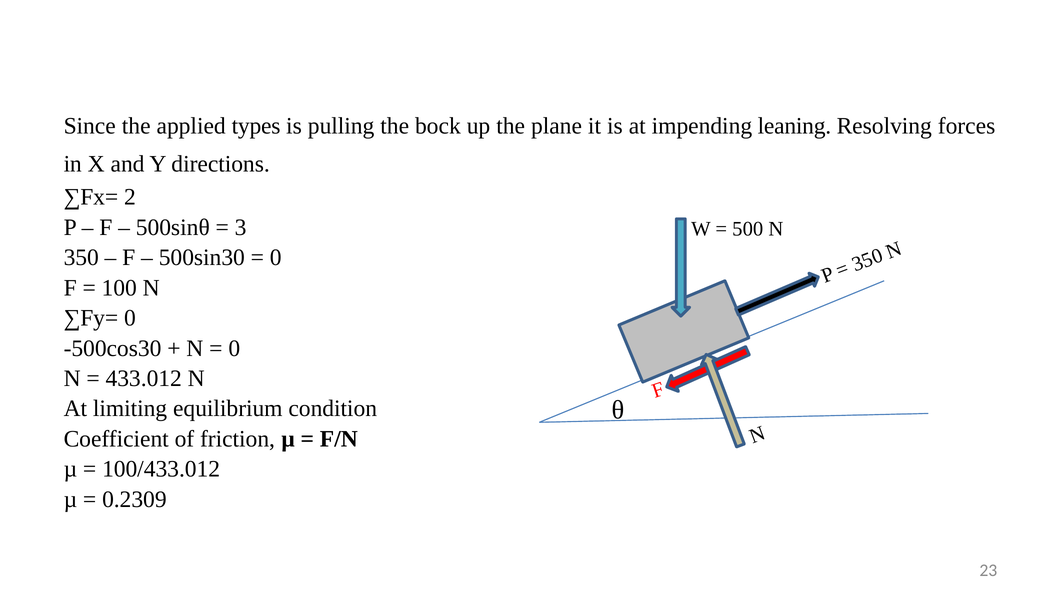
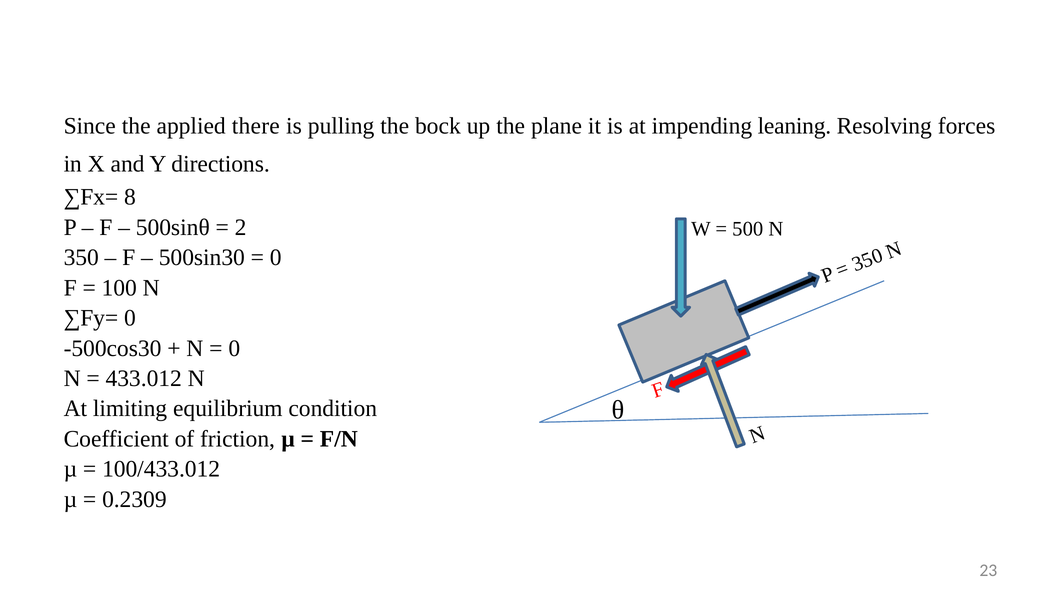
types: types -> there (256, 126)
2: 2 -> 8 (130, 197)
3: 3 -> 2 (241, 227)
